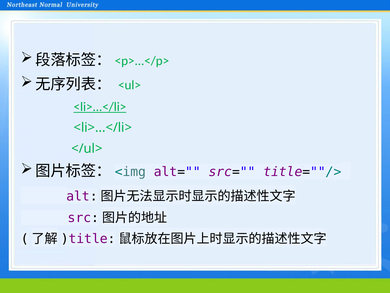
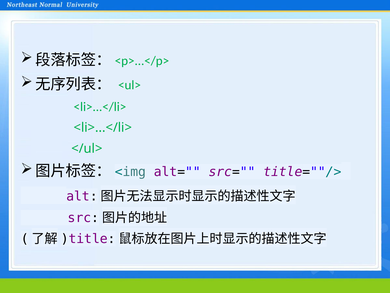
<li>...</li> underline: present -> none (100, 107)
